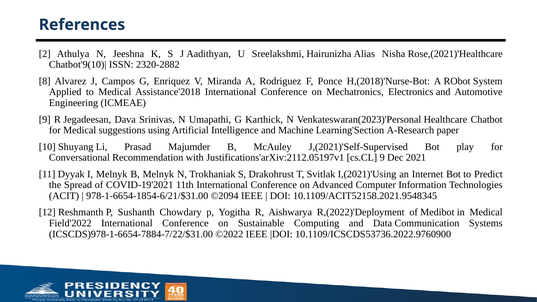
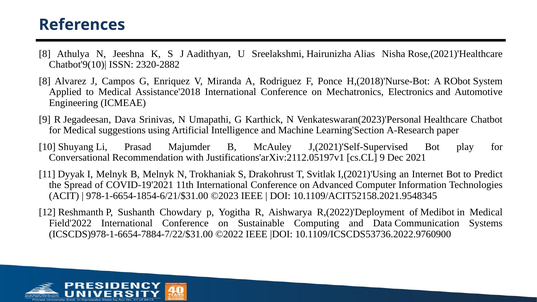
2: 2 -> 8 (45, 54)
©2094: ©2094 -> ©2023 (225, 196)
